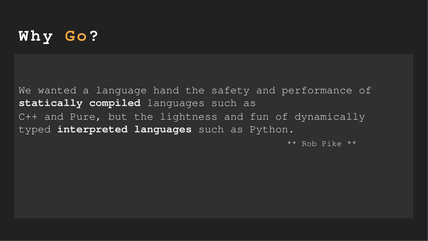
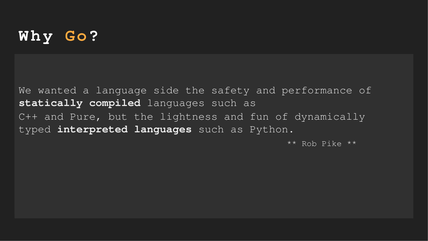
hand: hand -> side (166, 90)
